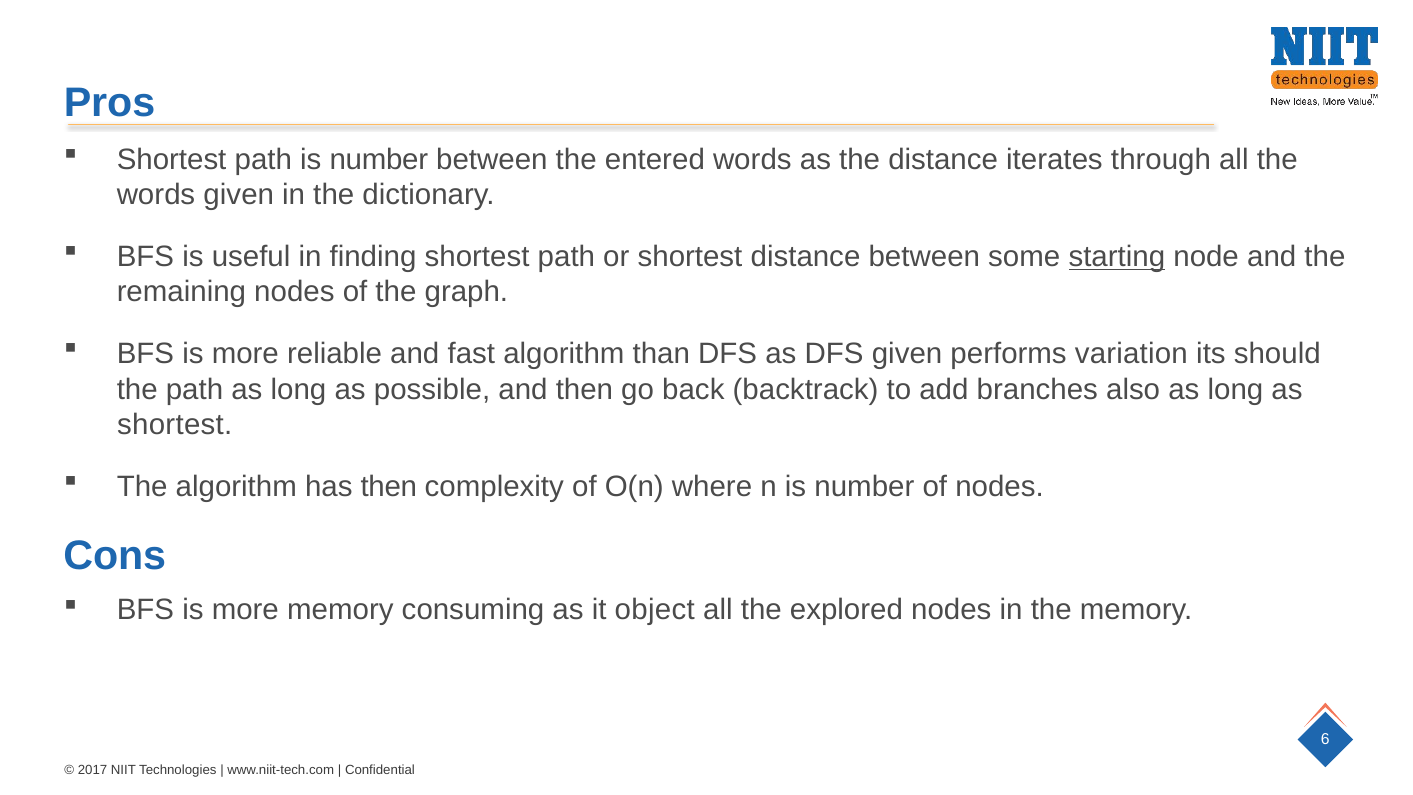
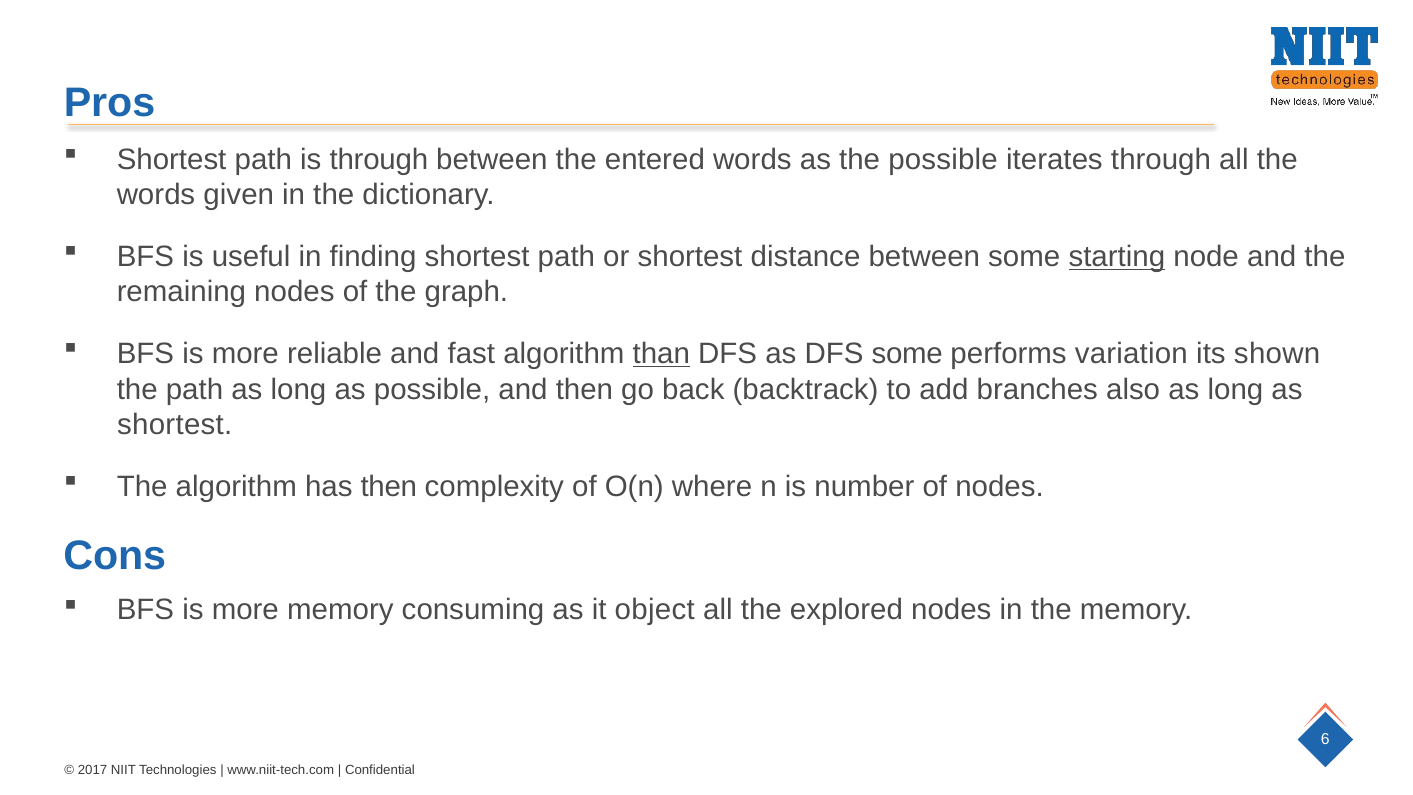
path is number: number -> through (379, 160)
the distance: distance -> possible (943, 160)
than underline: none -> present (661, 354)
DFS given: given -> some (907, 354)
should: should -> shown (1277, 354)
